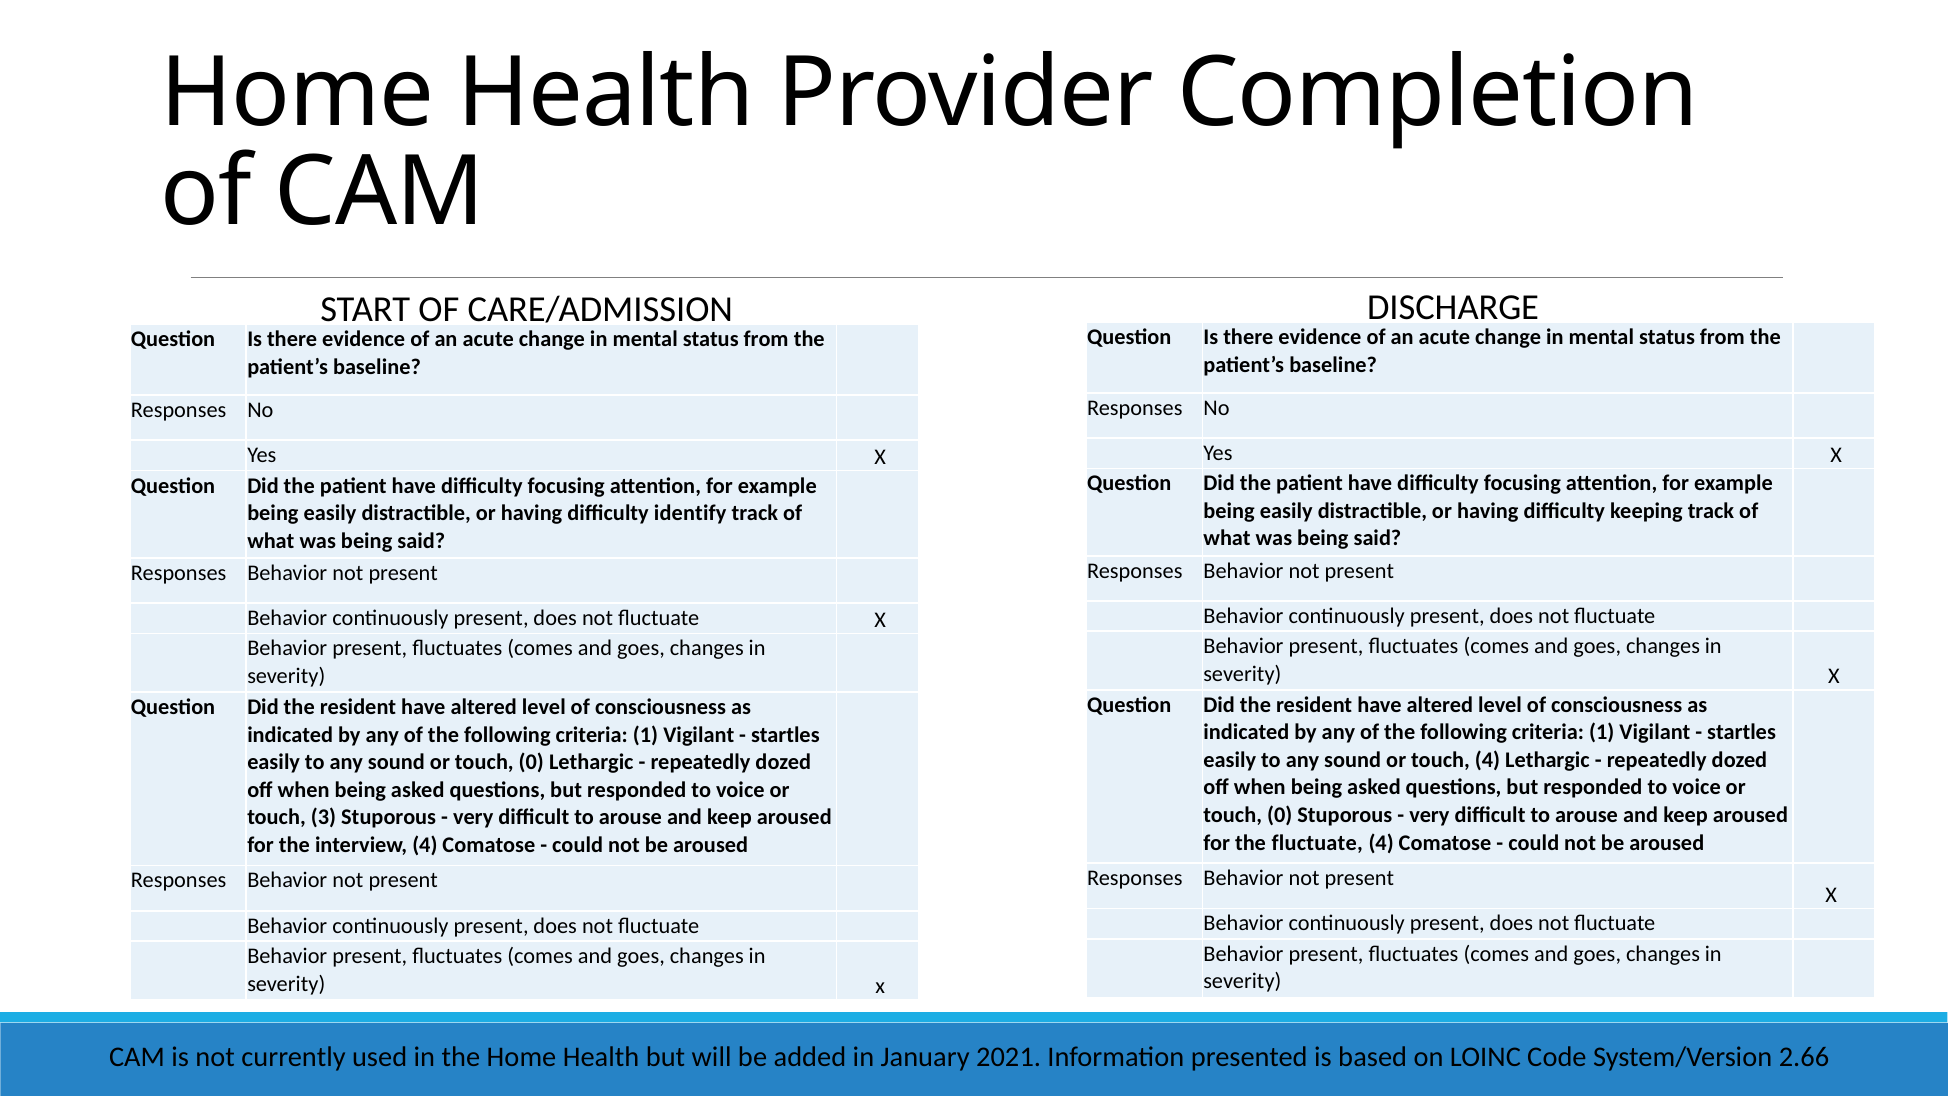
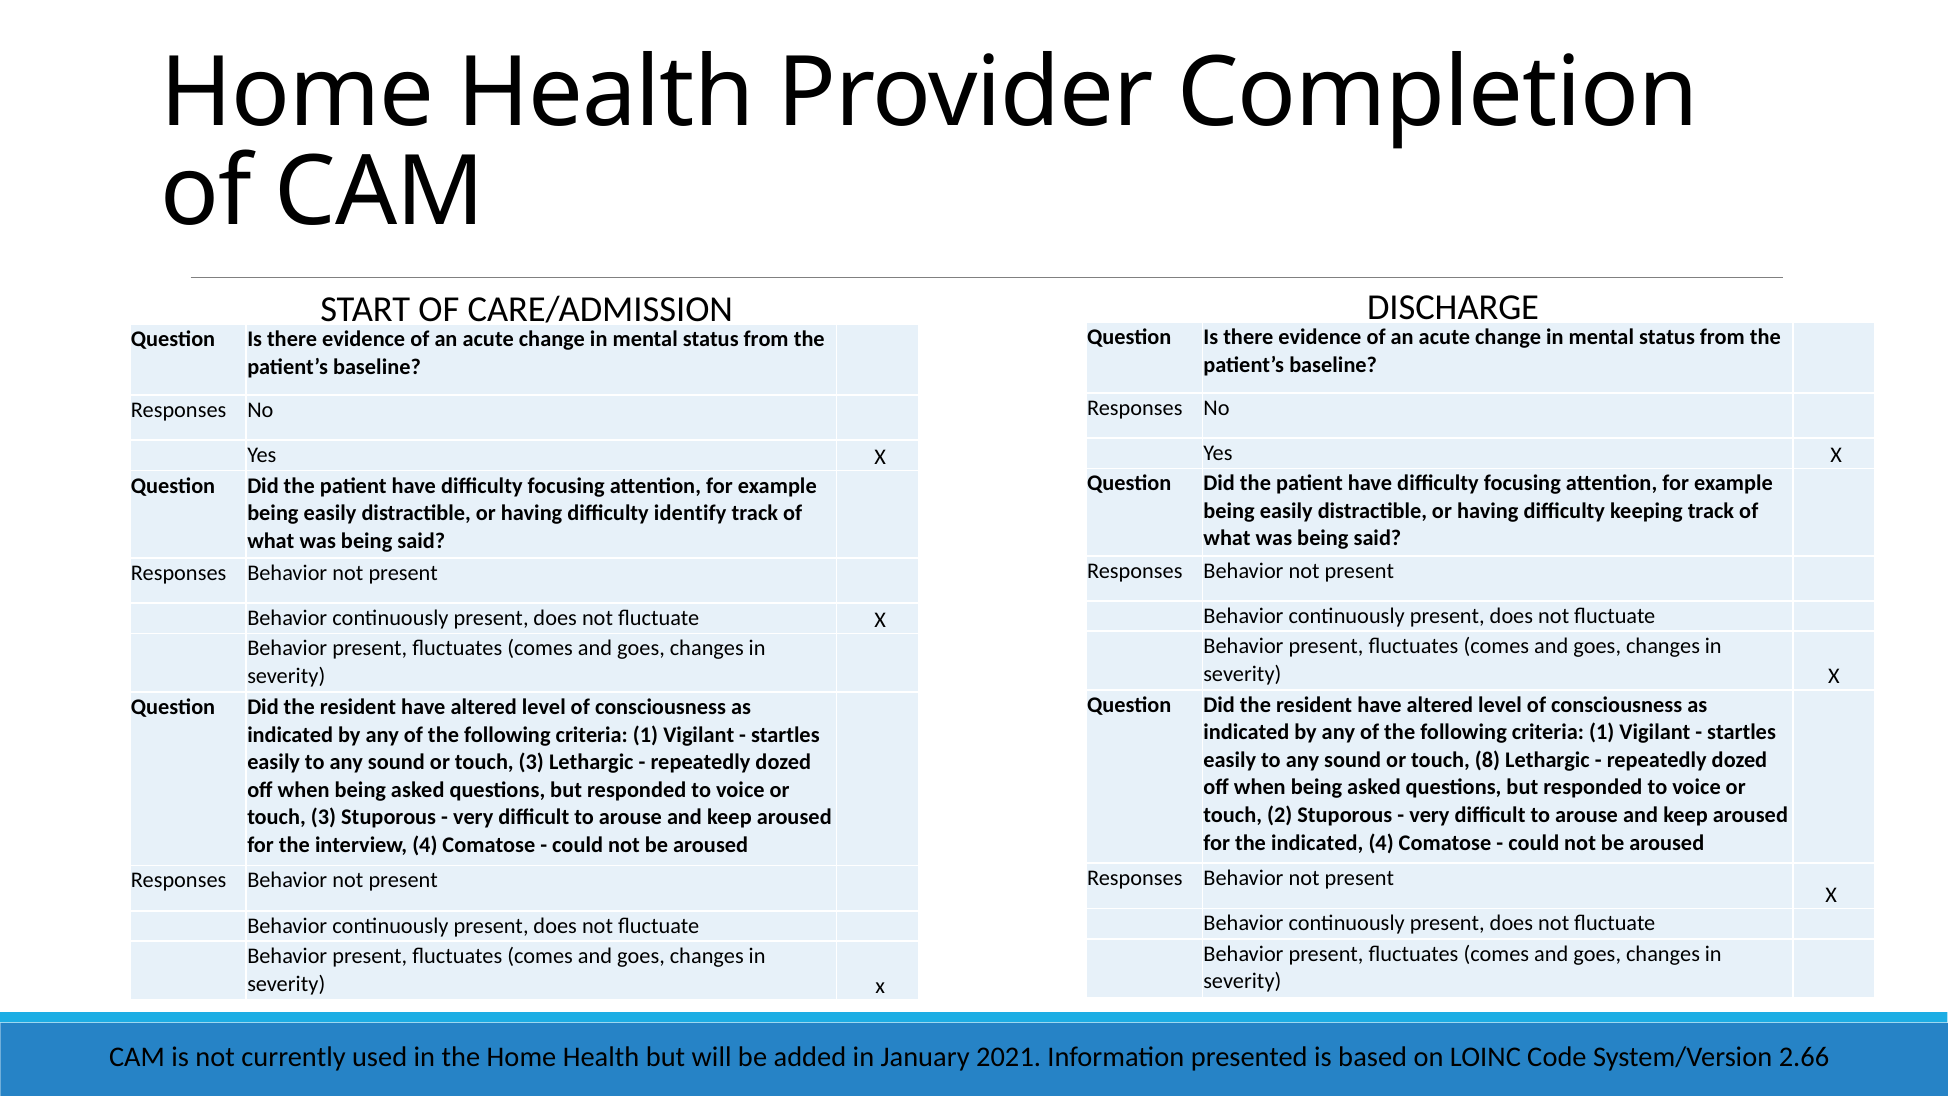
touch 4: 4 -> 8 (1487, 760)
sound or touch 0: 0 -> 3 (531, 762)
0: 0 -> 2 (1280, 815)
the fluctuate: fluctuate -> indicated (1317, 843)
